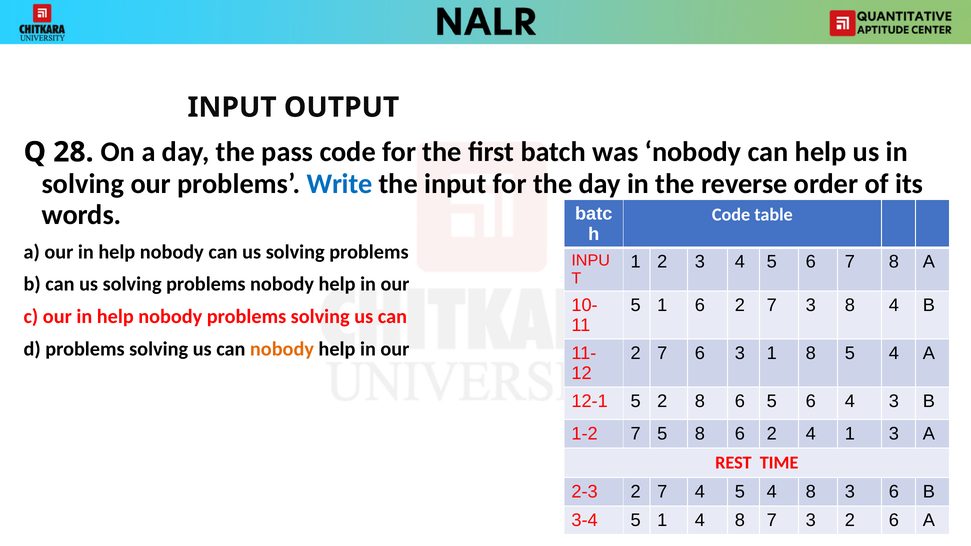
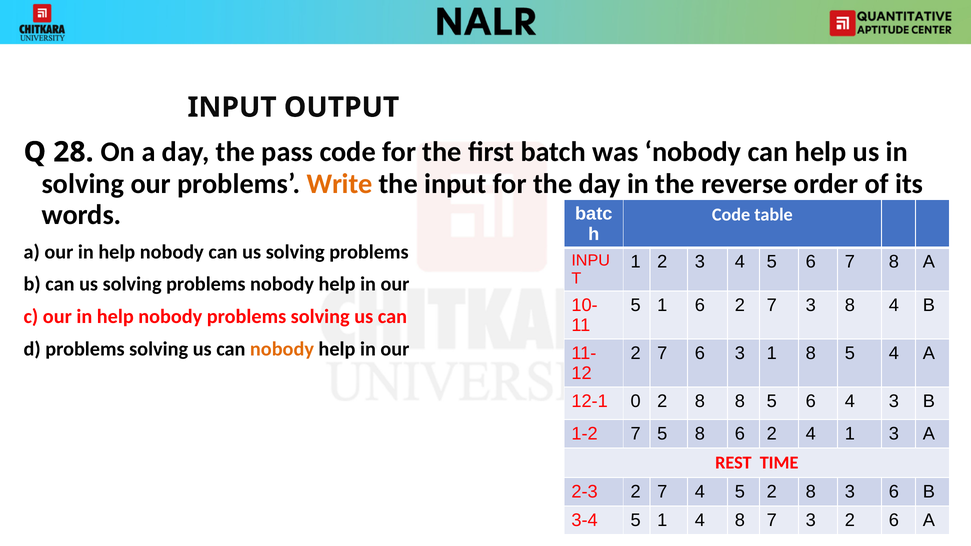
Write colour: blue -> orange (340, 184)
12-1 5: 5 -> 0 (636, 401)
2 8 6: 6 -> 8 (740, 401)
4 5 4: 4 -> 2 (772, 492)
